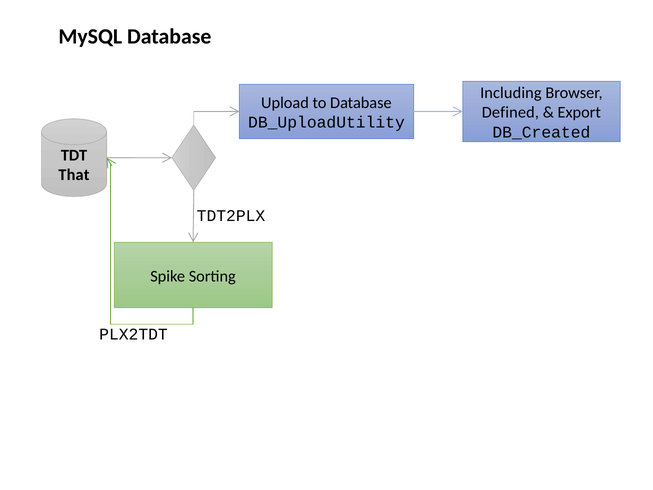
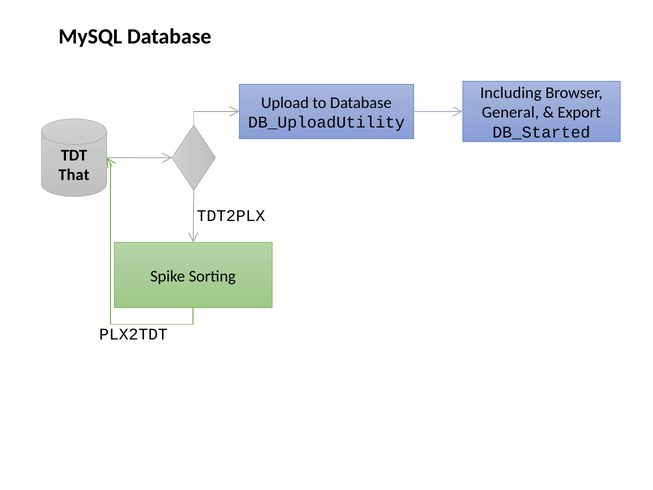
Defined: Defined -> General (510, 113)
DB_Created: DB_Created -> DB_Started (541, 132)
